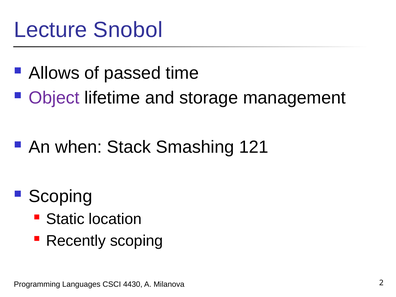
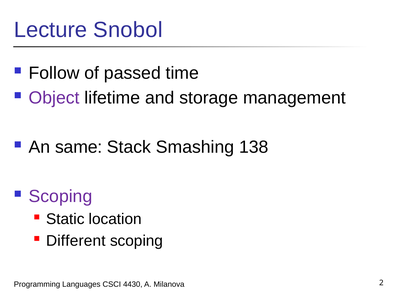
Allows: Allows -> Follow (54, 73)
when: when -> same (79, 147)
121: 121 -> 138 (254, 147)
Scoping colour: black -> purple (61, 196)
Recently: Recently -> Different (76, 241)
